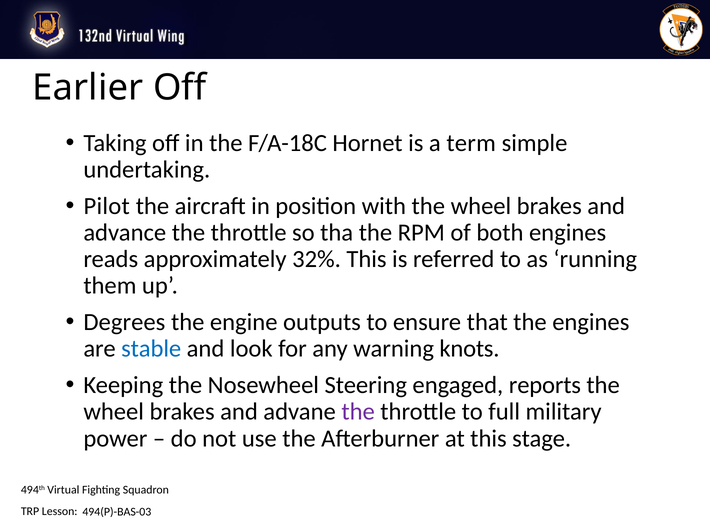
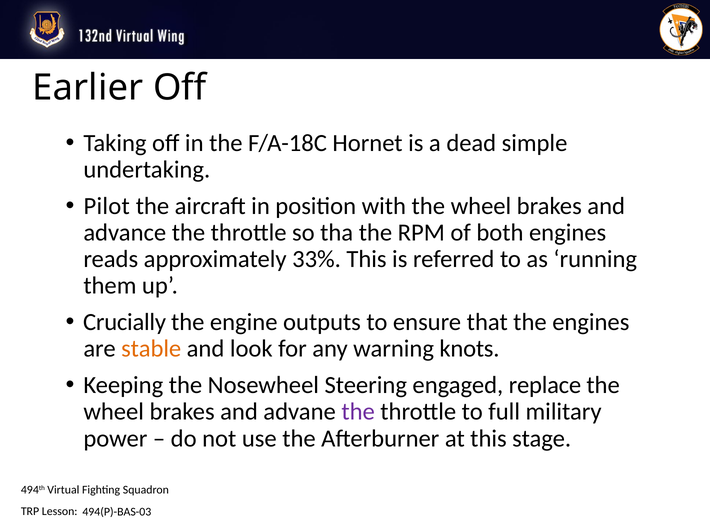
term: term -> dead (471, 143)
32%: 32% -> 33% (317, 259)
Degrees: Degrees -> Crucially (125, 323)
stable colour: blue -> orange (151, 349)
reports: reports -> replace (545, 386)
